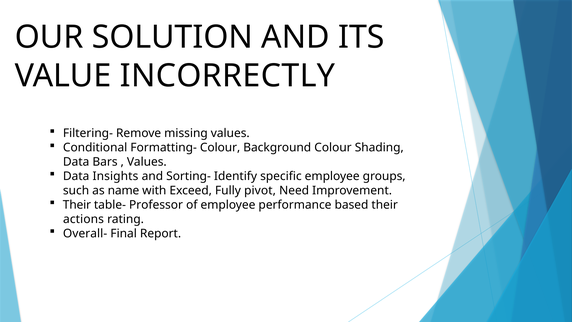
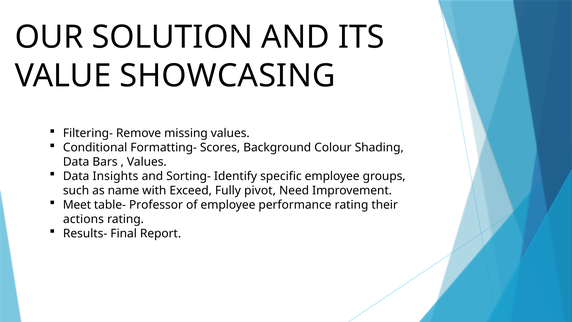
INCORRECTLY: INCORRECTLY -> SHOWCASING (228, 76)
Formatting- Colour: Colour -> Scores (220, 148)
Their: Their -> Meet (77, 205)
performance based: based -> rating (351, 205)
Overall-: Overall- -> Results- (85, 233)
